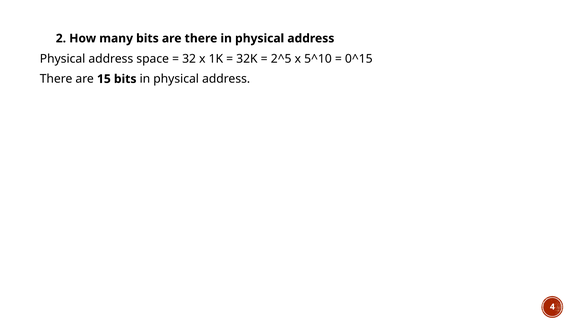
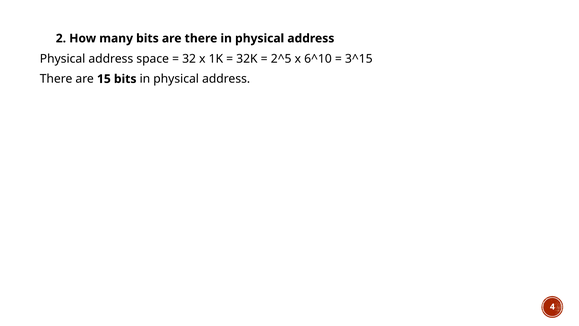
5^10: 5^10 -> 6^10 (318, 59)
0^15: 0^15 -> 3^15 (359, 59)
